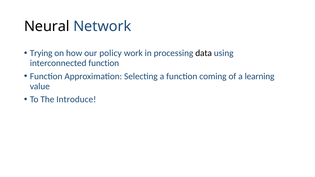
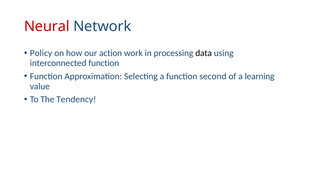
Neural colour: black -> red (47, 26)
Trying: Trying -> Policy (41, 53)
policy: policy -> action (111, 53)
coming: coming -> second (213, 76)
Introduce: Introduce -> Tendency (76, 100)
